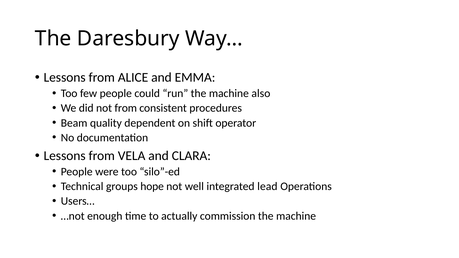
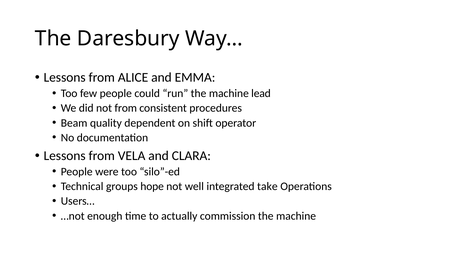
also: also -> lead (261, 93)
lead: lead -> take (267, 187)
